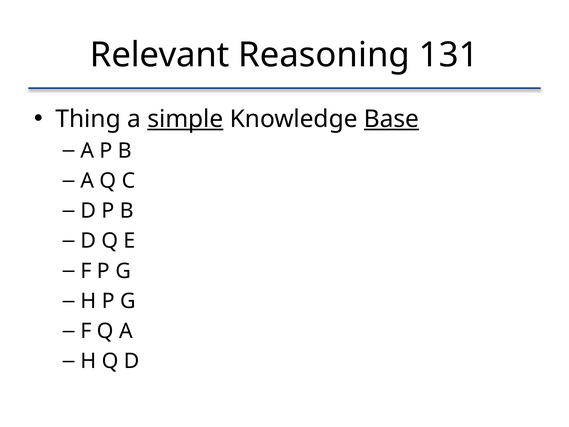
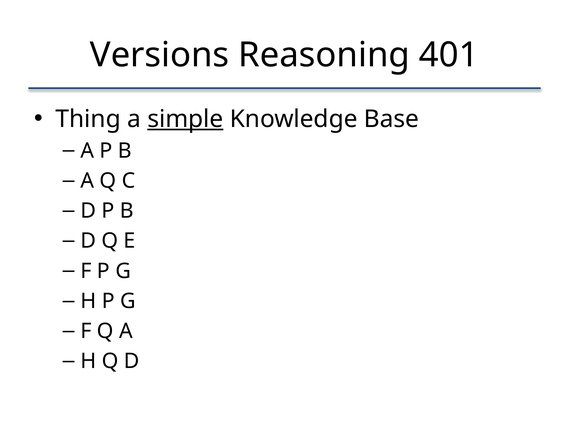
Relevant: Relevant -> Versions (160, 55)
131: 131 -> 401 (449, 55)
Base underline: present -> none (392, 119)
